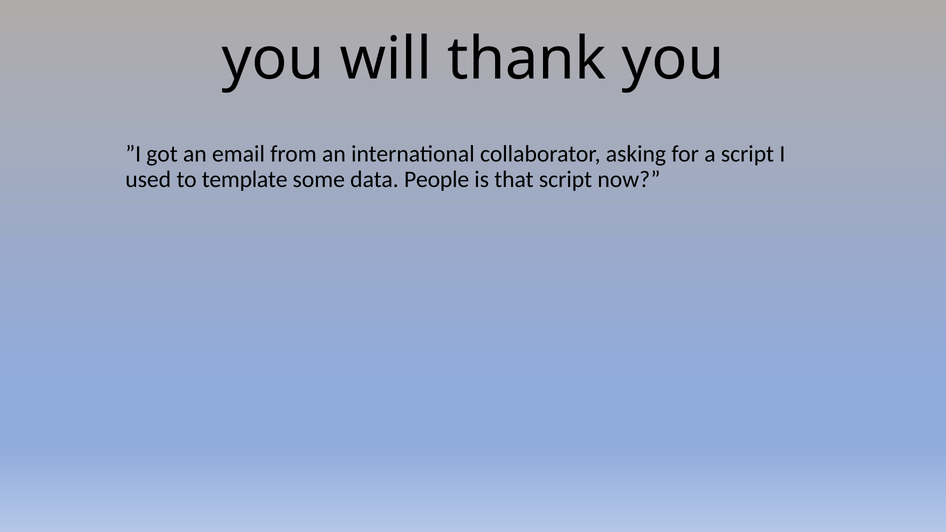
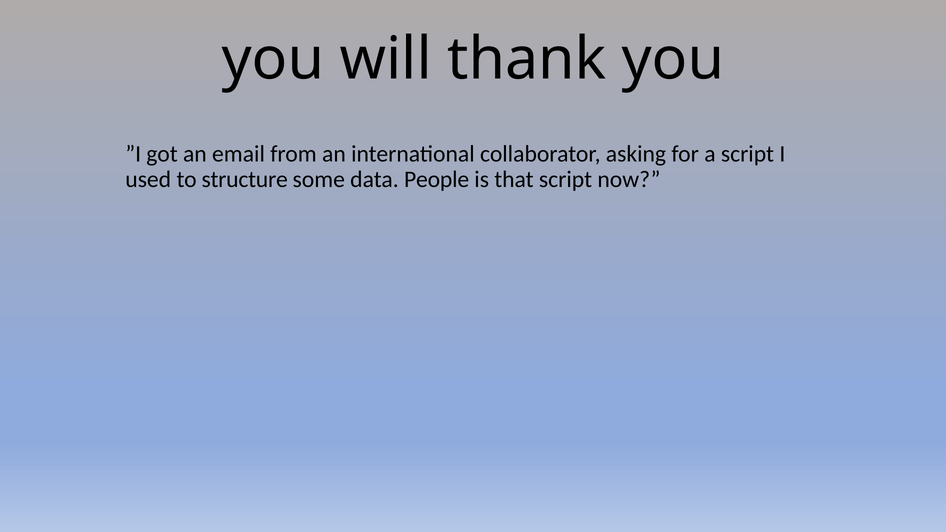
template: template -> structure (245, 180)
